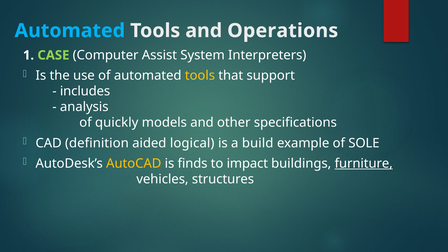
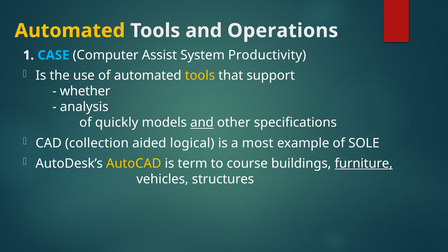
Automated colour: light blue -> yellow (70, 31)
CASE colour: light green -> light blue (53, 55)
Interpreters: Interpreters -> Productivity (267, 55)
includes: includes -> whether (85, 91)
and underline: none -> present (202, 123)
definition: definition -> collection (97, 143)
build: build -> most (258, 143)
finds: finds -> term (193, 163)
impact: impact -> course (247, 163)
